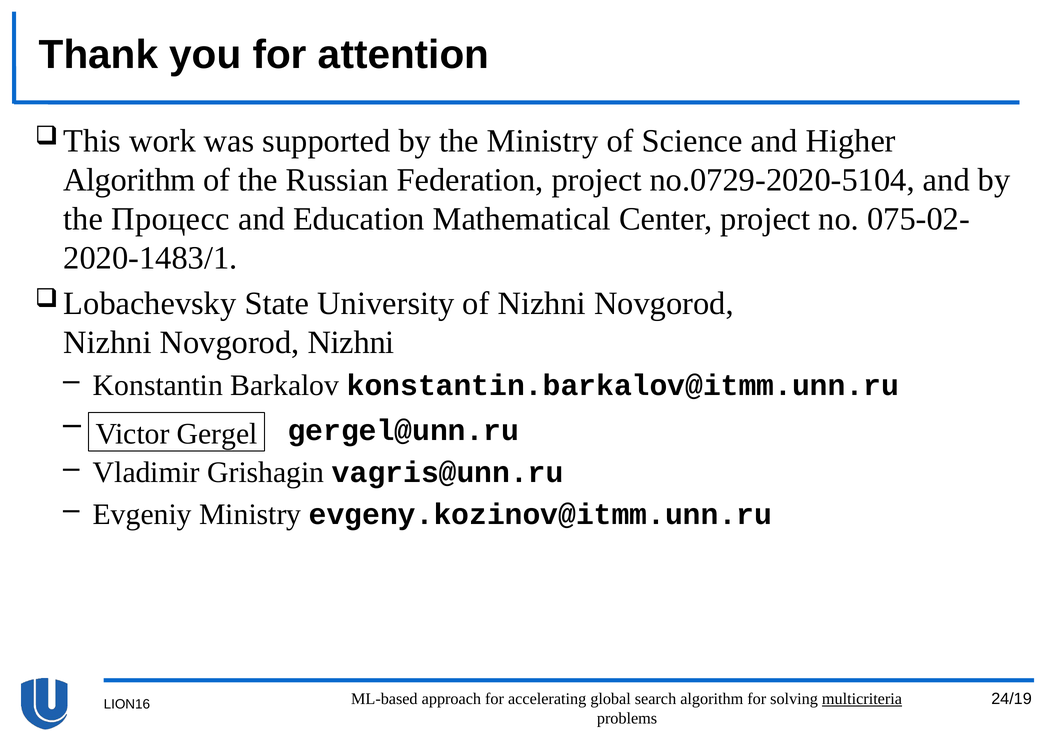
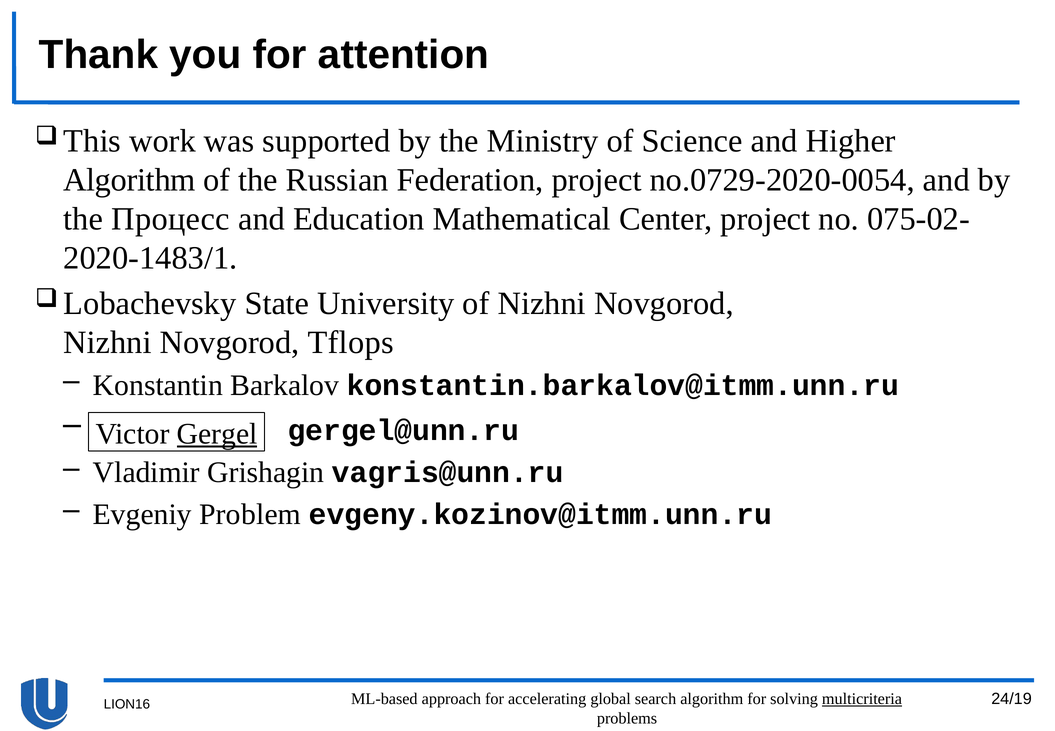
no.0729-2020-5104: no.0729-2020-5104 -> no.0729-2020-0054 (782, 180)
Nizhni: Nizhni -> Tflops (351, 342)
Gergel underline: none -> present (217, 433)
Evgeniy Ministry: Ministry -> Problem (250, 514)
